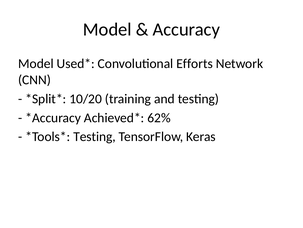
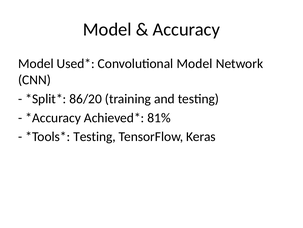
Convolutional Efforts: Efforts -> Model (195, 64)
10/20: 10/20 -> 86/20 (86, 99)
62%: 62% -> 81% (159, 117)
